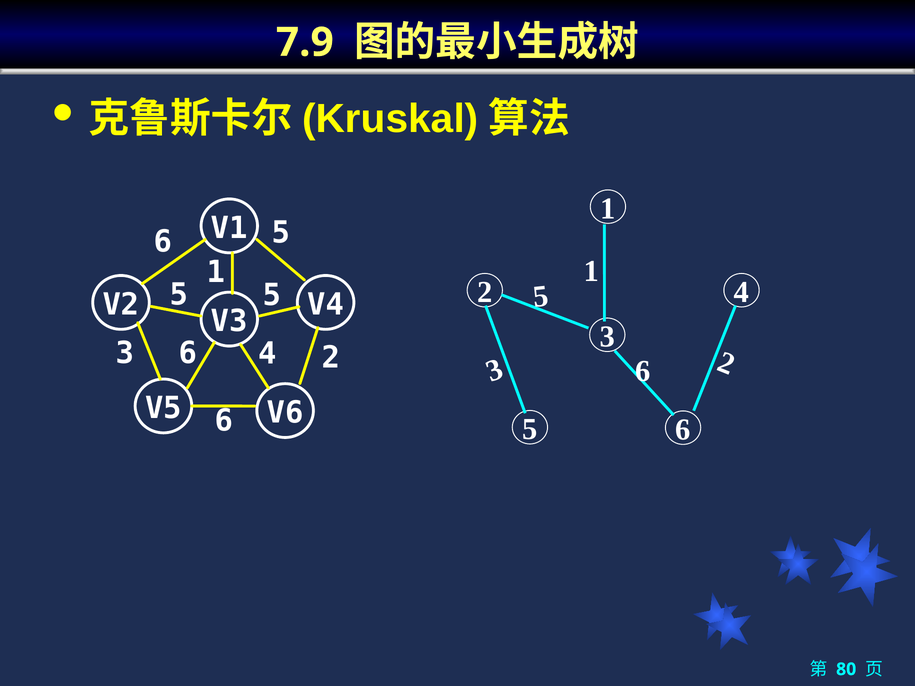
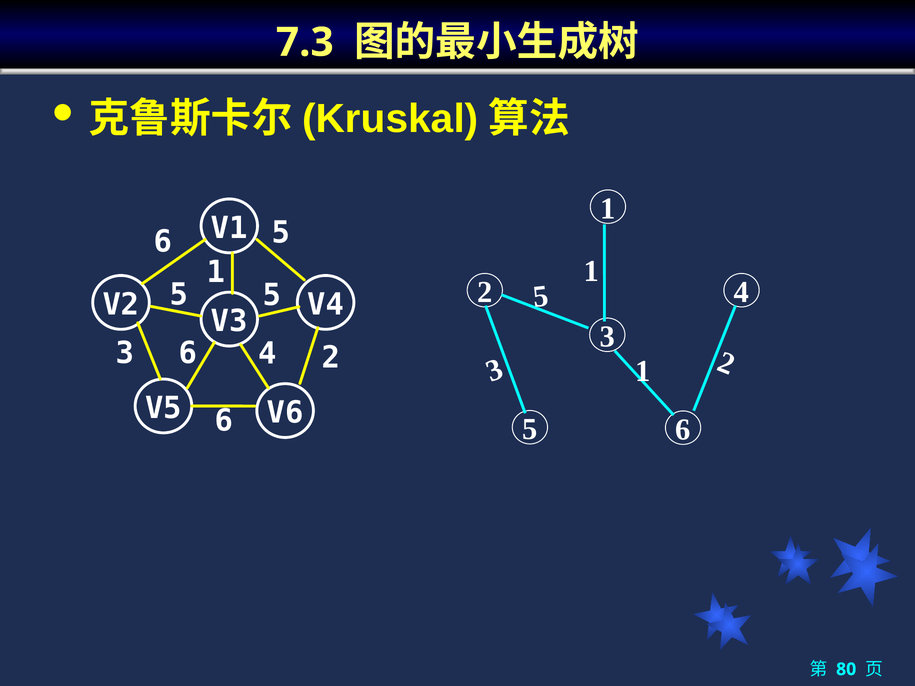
7.9: 7.9 -> 7.3 (305, 42)
6: 6 -> 1 (643, 371)
